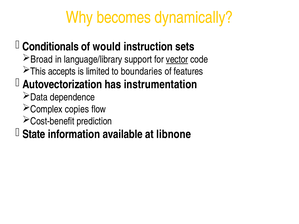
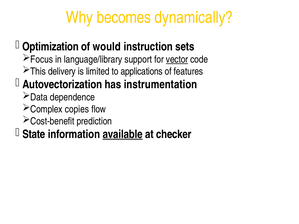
Conditionals: Conditionals -> Optimization (50, 47)
Broad: Broad -> Focus (42, 59)
accepts: accepts -> delivery (62, 71)
boundaries: boundaries -> applications (142, 71)
available underline: none -> present (123, 134)
libnone: libnone -> checker (174, 134)
